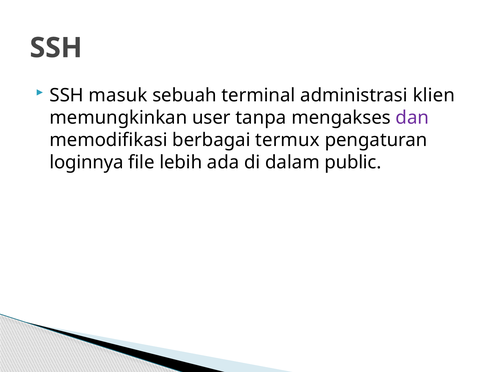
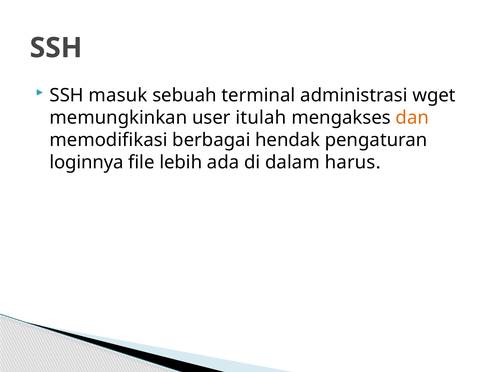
klien: klien -> wget (434, 95)
tanpa: tanpa -> itulah (261, 118)
dan colour: purple -> orange (412, 118)
termux: termux -> hendak (288, 140)
public: public -> harus (353, 162)
